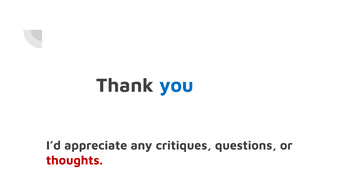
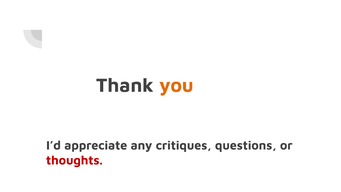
you colour: blue -> orange (176, 85)
